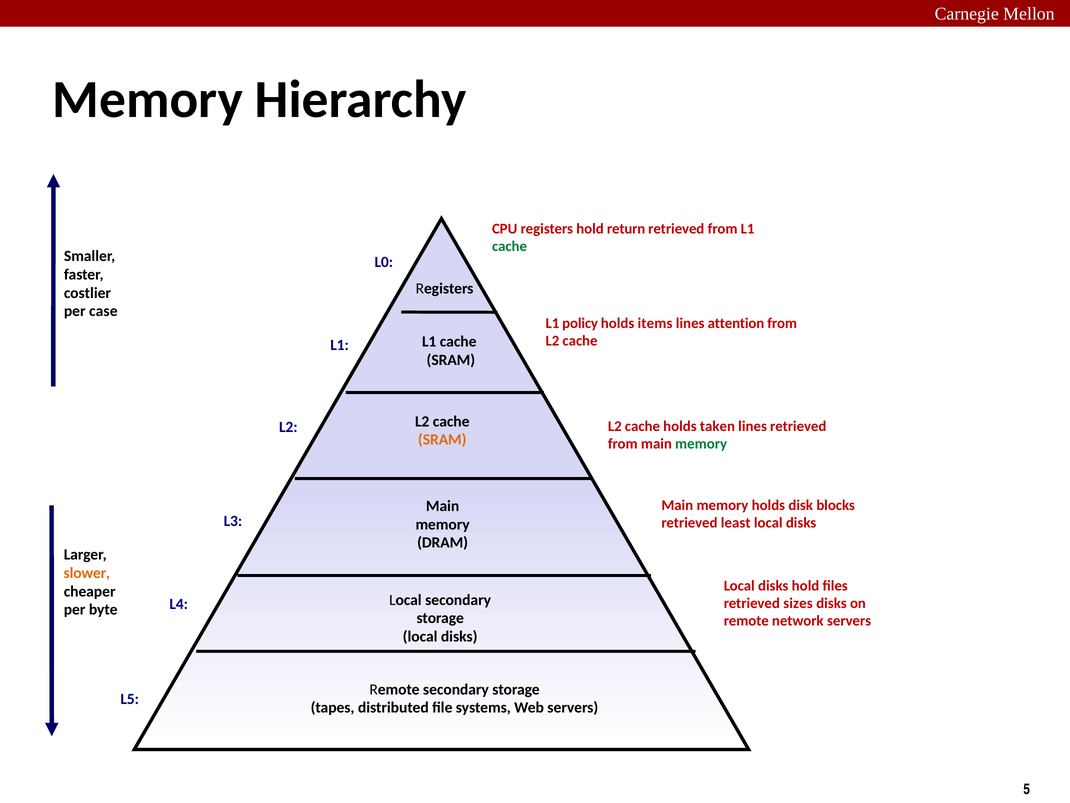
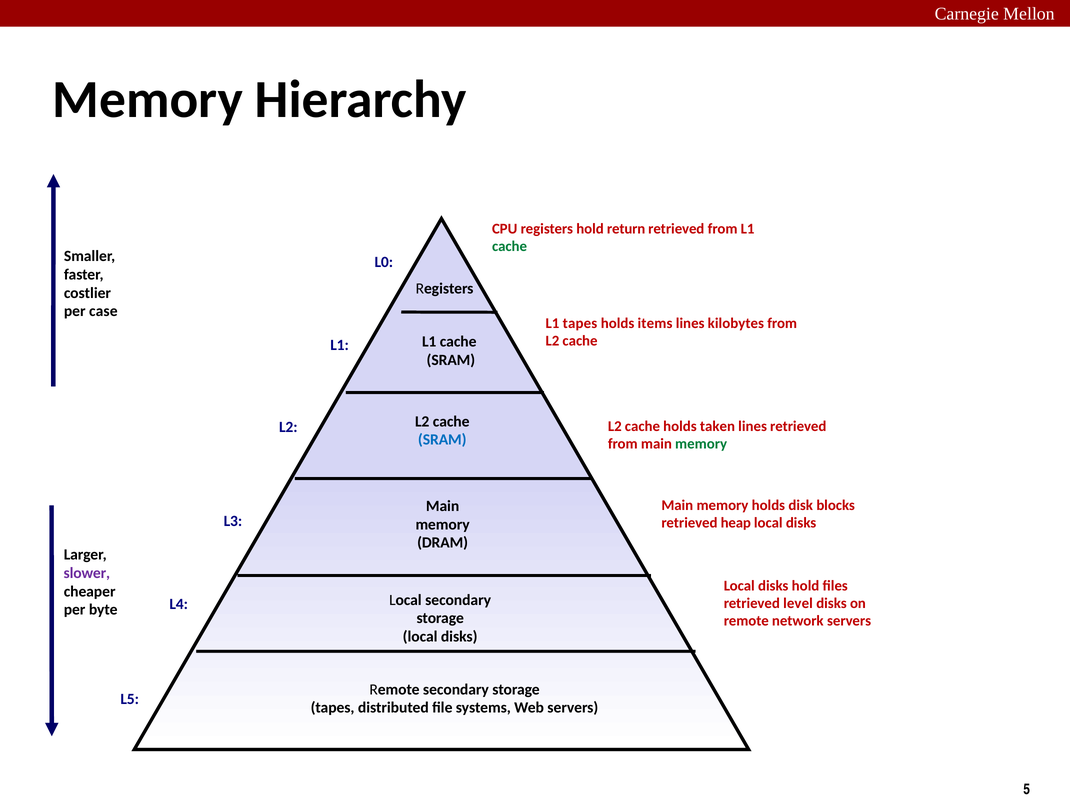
L1 policy: policy -> tapes (580, 323)
attention: attention -> kilobytes (736, 323)
SRAM colour: orange -> blue (442, 439)
least: least -> heap (736, 523)
slower colour: orange -> purple (87, 573)
sizes: sizes -> level (798, 603)
